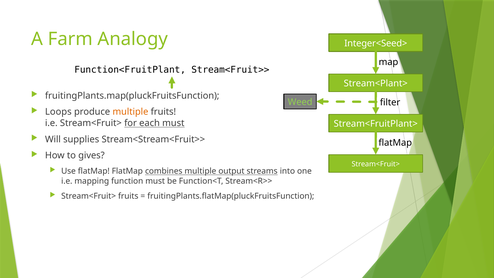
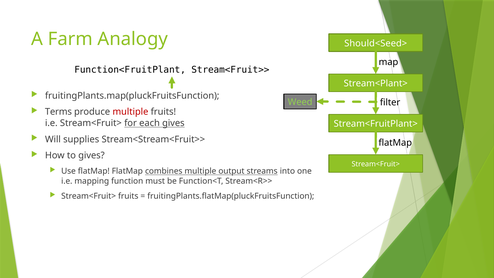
Integer<Seed>: Integer<Seed> -> Should<Seed> (376, 43)
Loops: Loops -> Terms (58, 112)
multiple colour: orange -> red (130, 112)
each must: must -> gives (173, 123)
